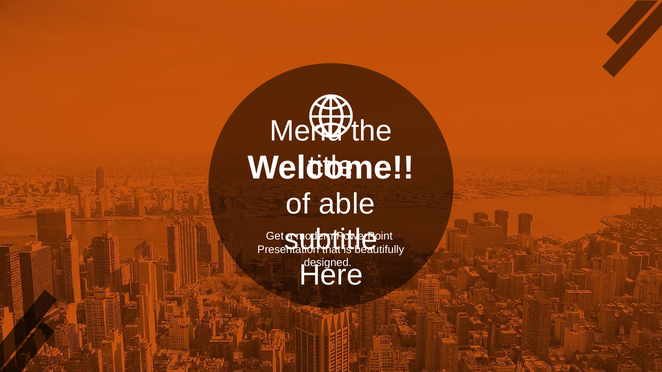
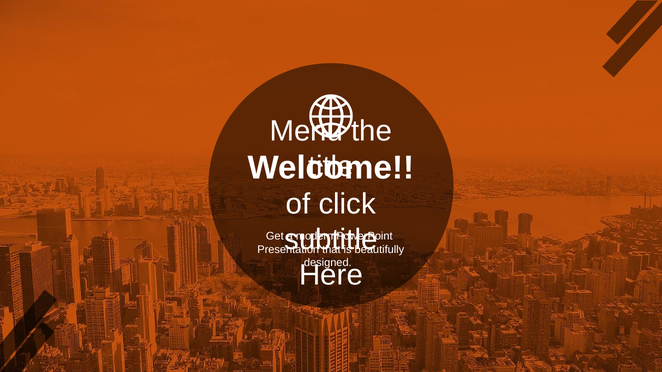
able: able -> click (347, 204)
